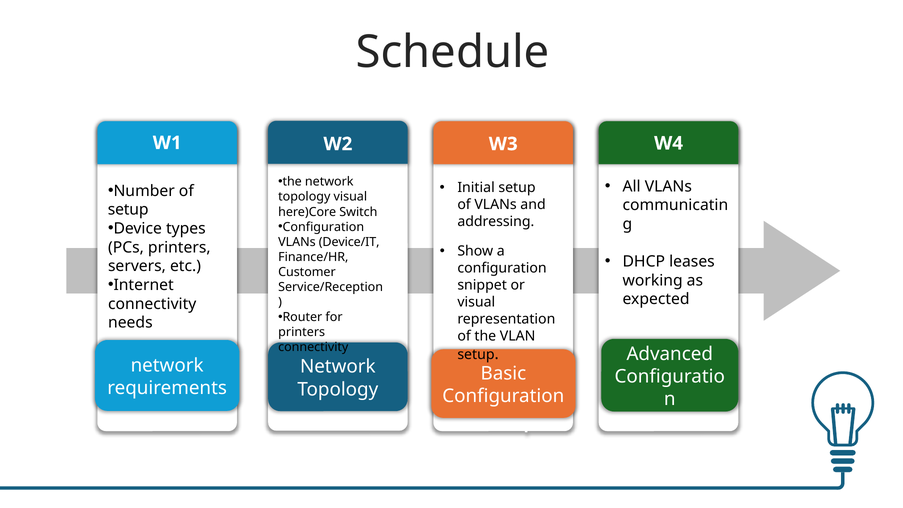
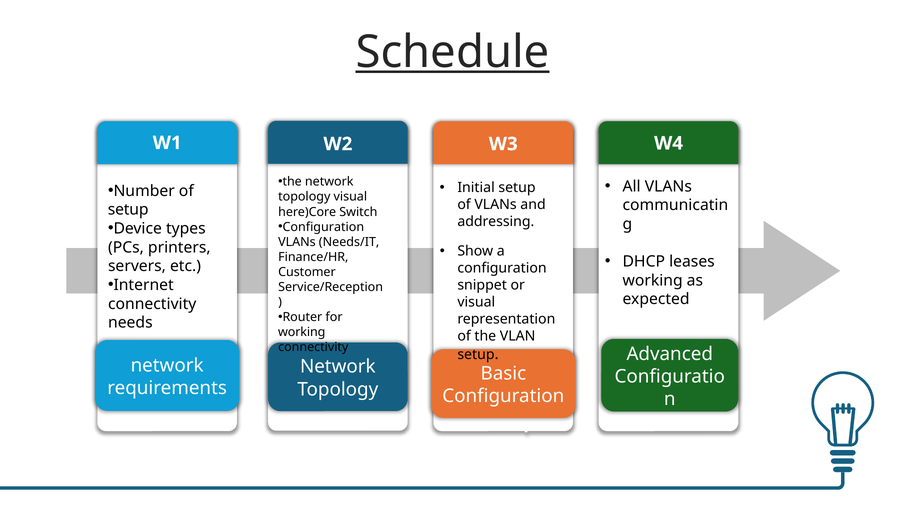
Schedule underline: none -> present (453, 52)
Device/IT: Device/IT -> Needs/IT (349, 242)
printers: printers -> working (302, 332)
